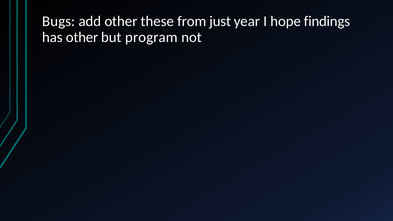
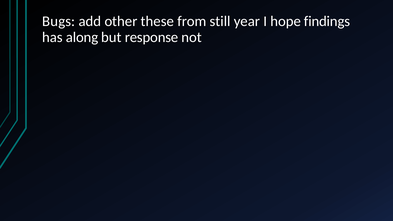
just: just -> still (220, 21)
has other: other -> along (82, 37)
program: program -> response (152, 37)
